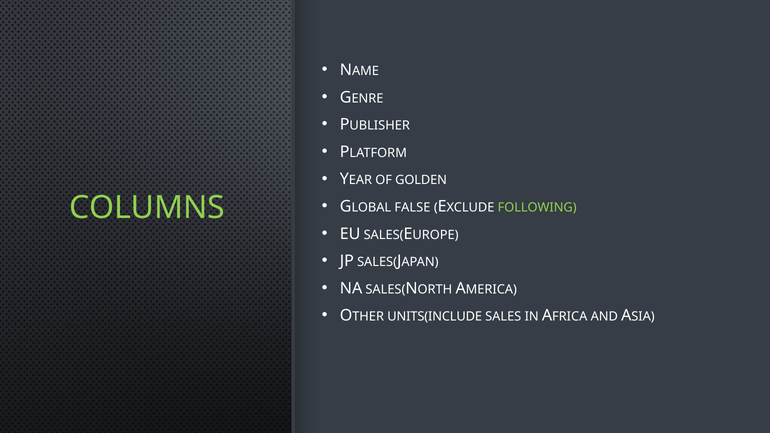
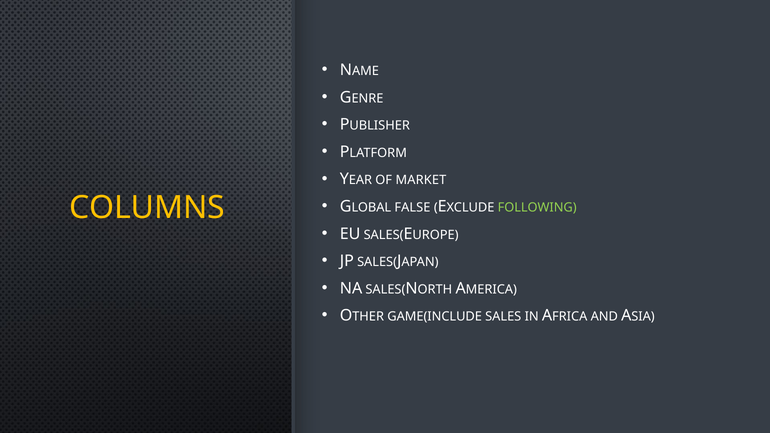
GOLDEN: GOLDEN -> MARKET (421, 180)
COLUMNS colour: light green -> yellow (147, 208)
UNITS(INCLUDE: UNITS(INCLUDE -> GAME(INCLUDE (435, 317)
